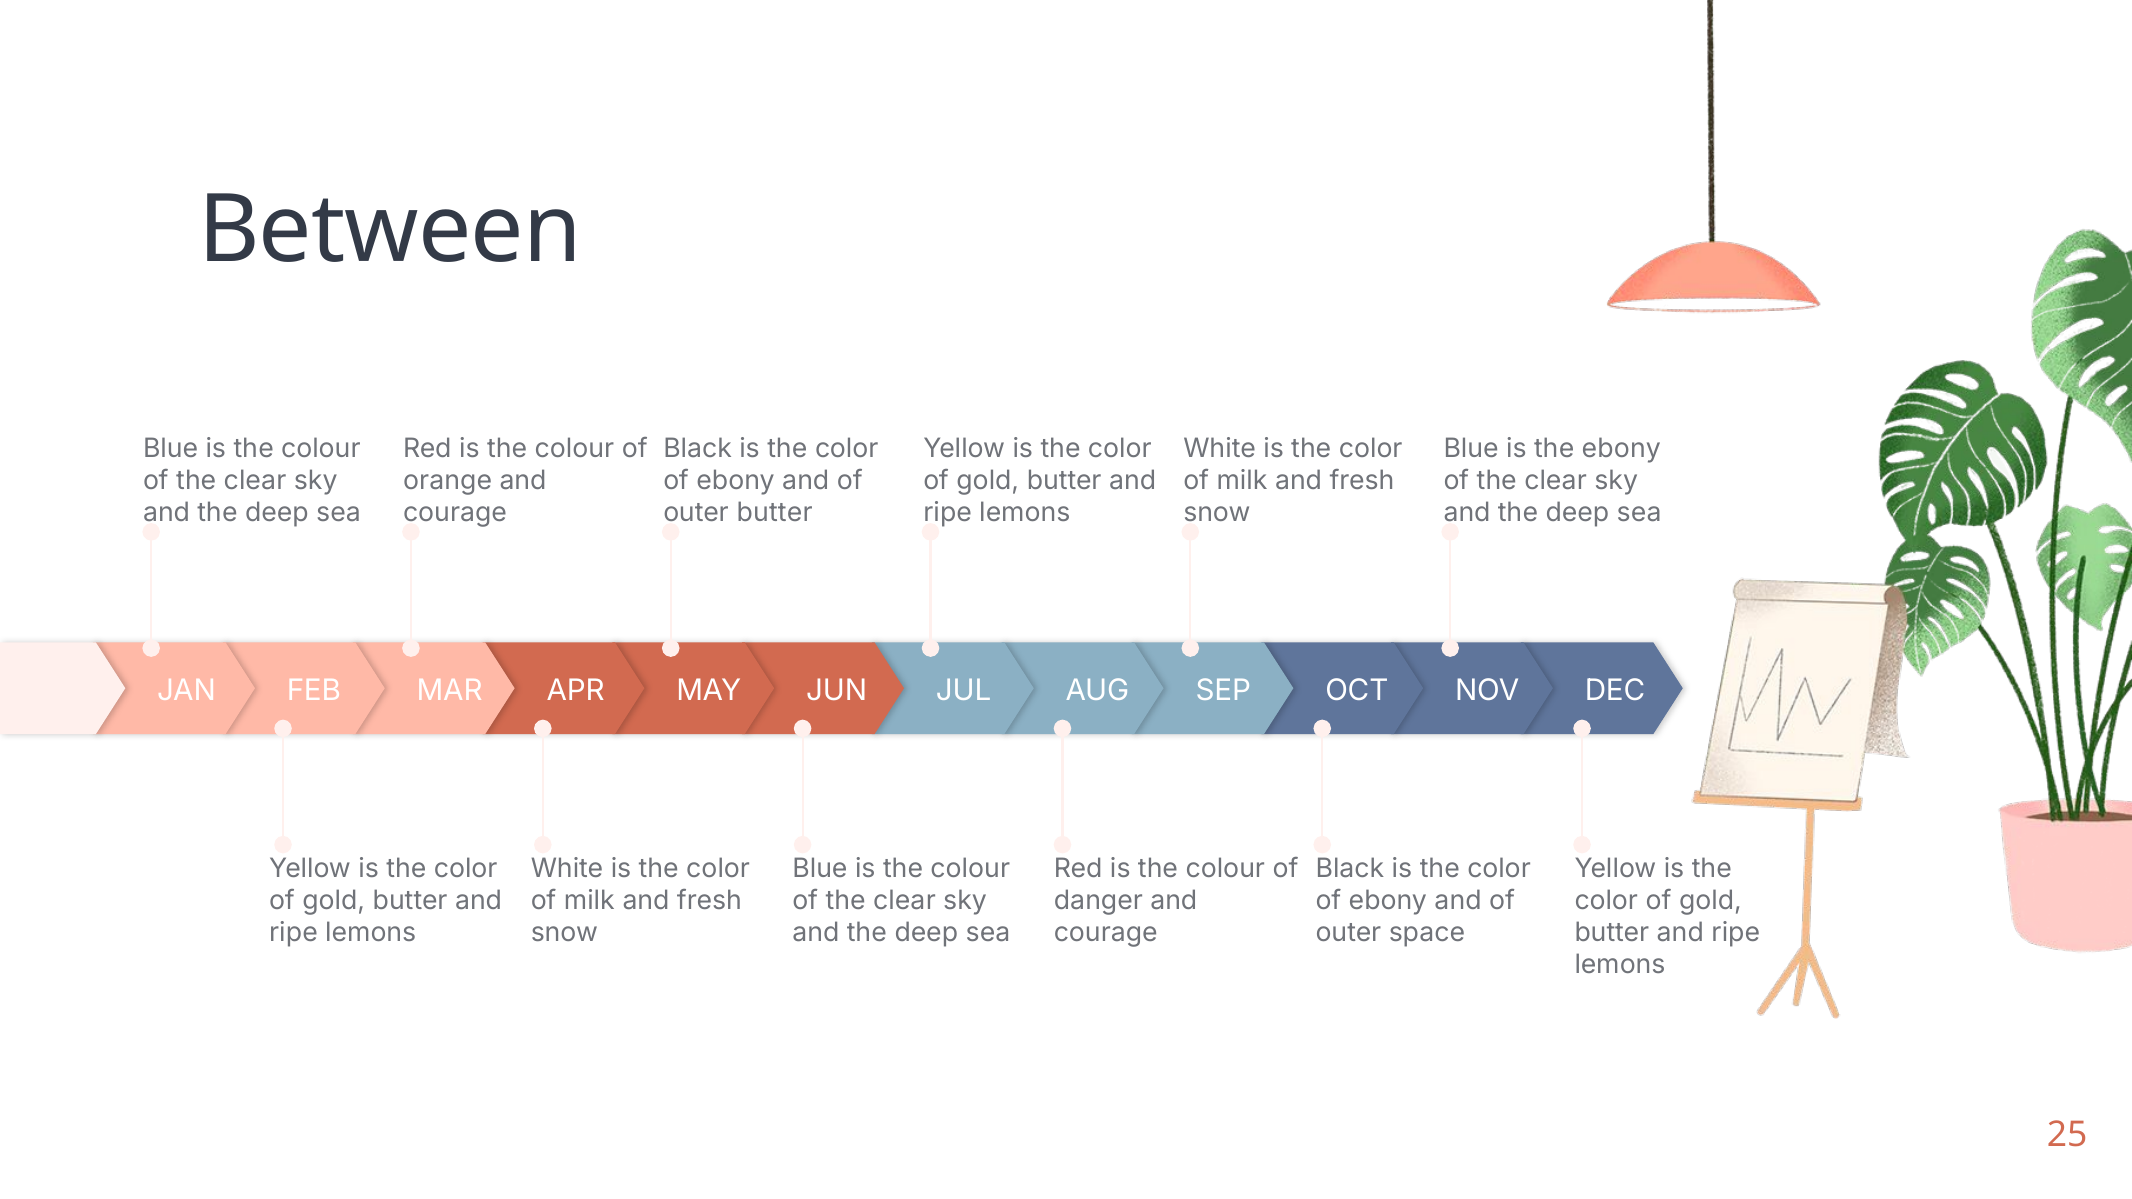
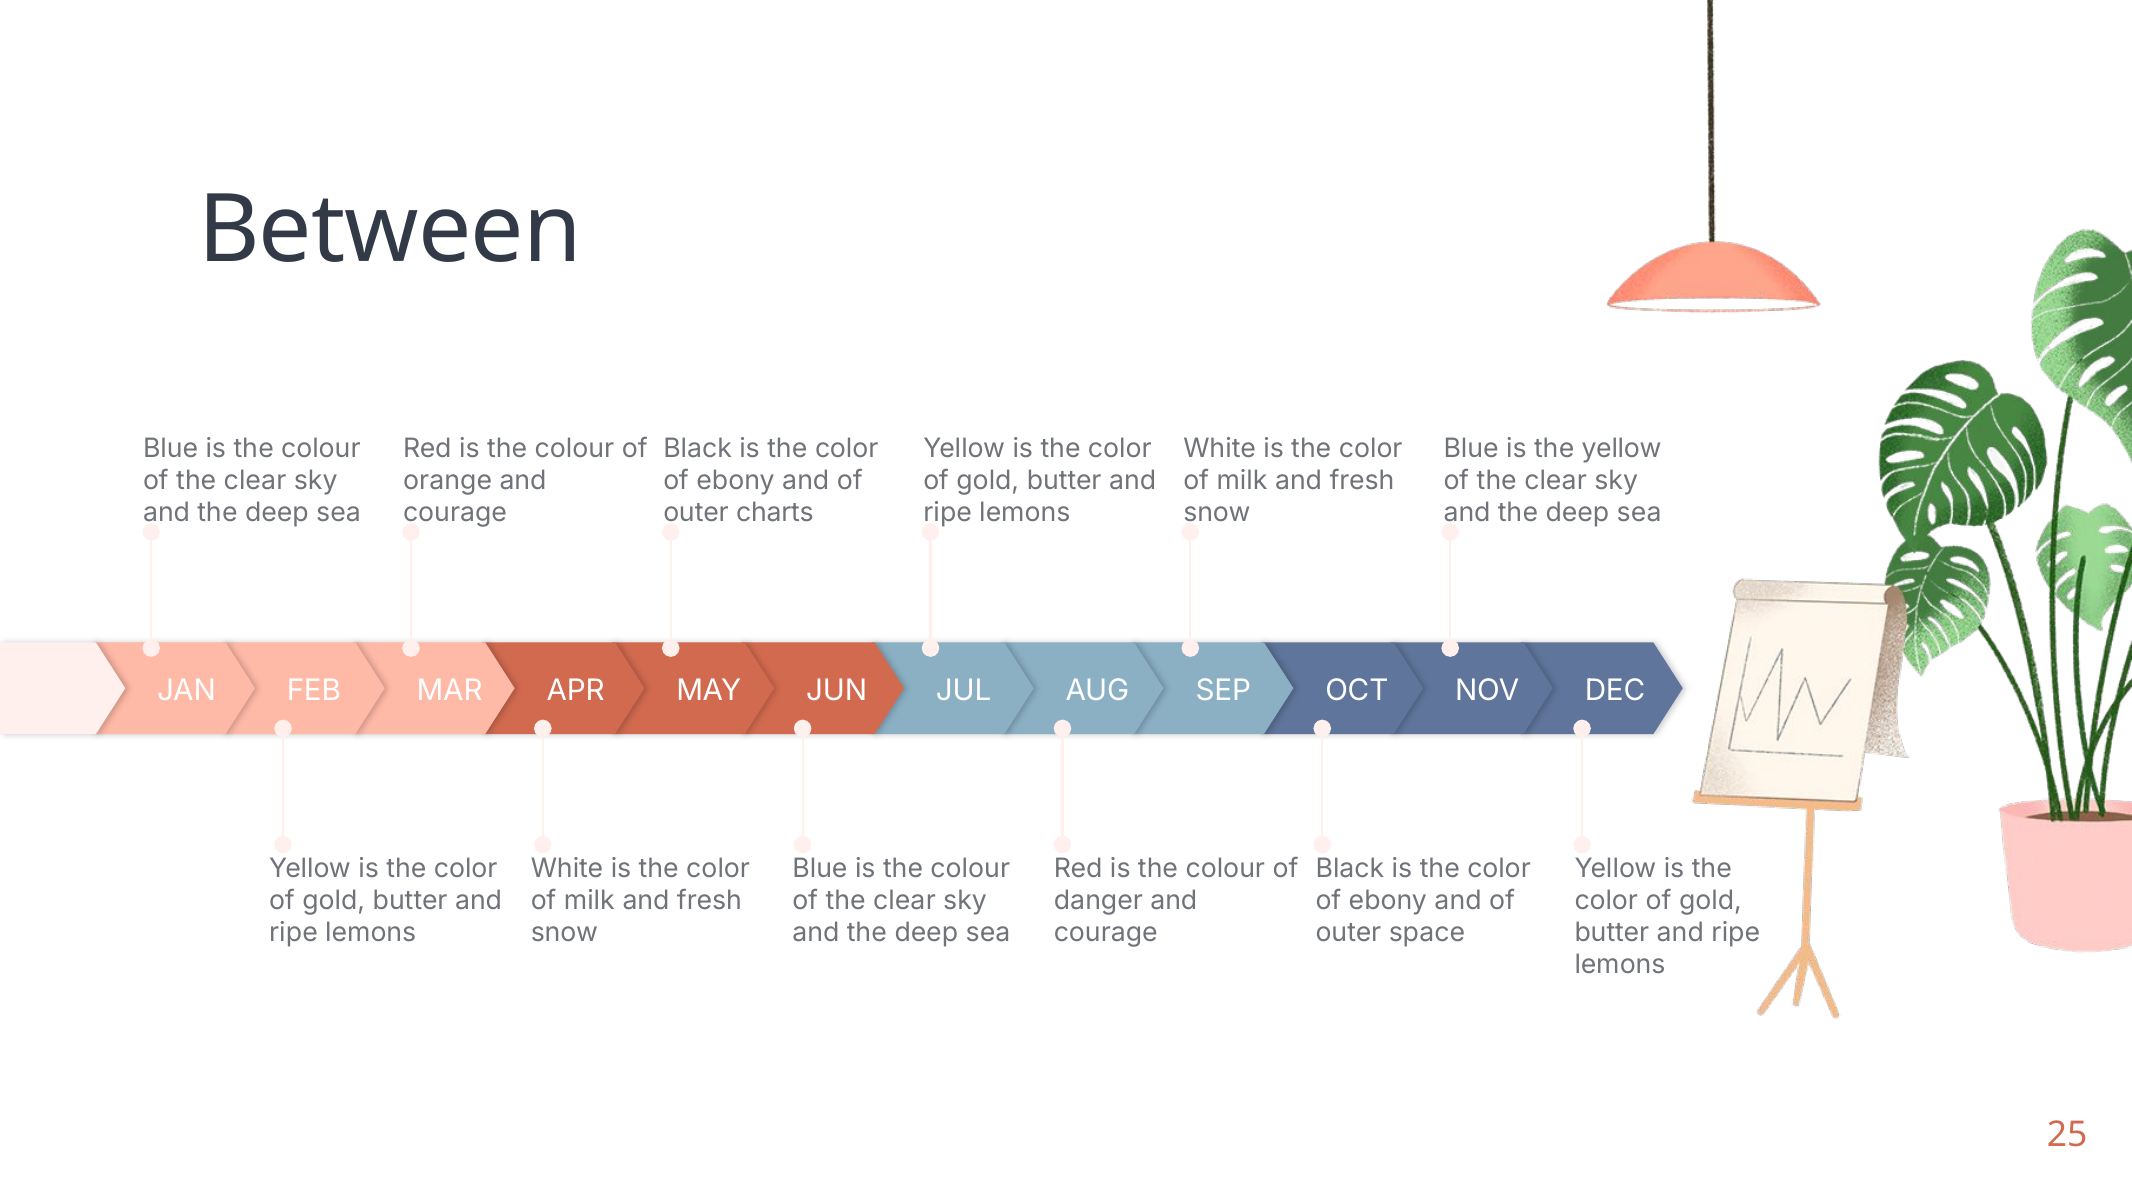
the ebony: ebony -> yellow (1621, 449)
outer butter: butter -> charts (775, 513)
